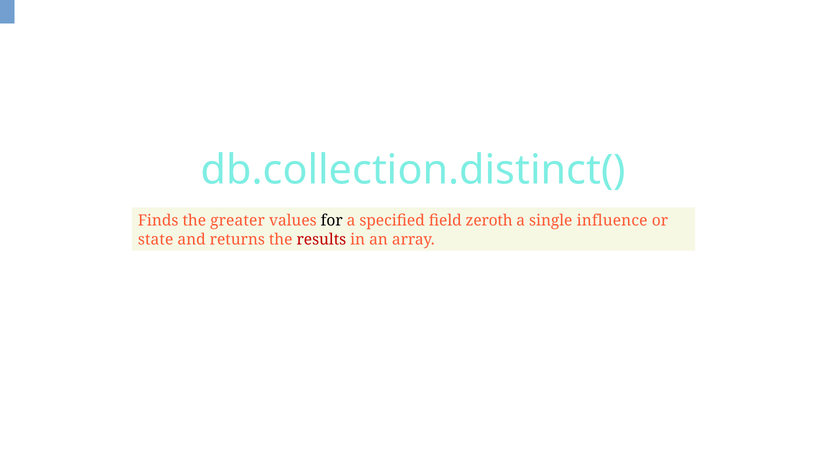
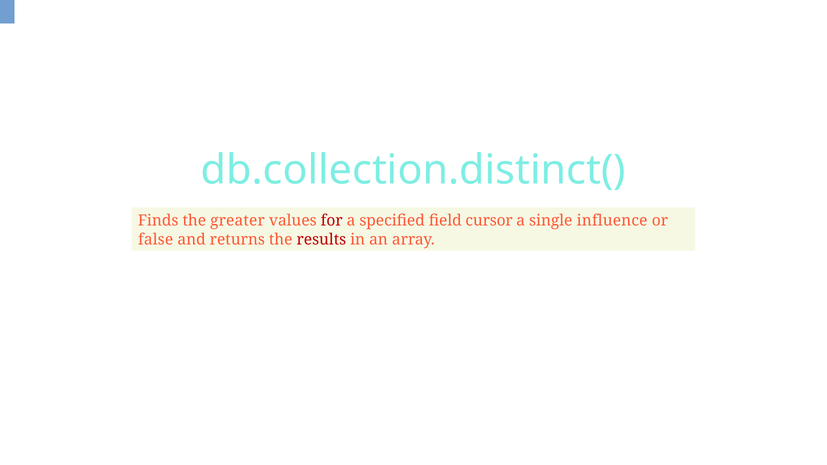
for colour: black -> red (332, 221)
zeroth: zeroth -> cursor (489, 221)
state: state -> false (156, 240)
